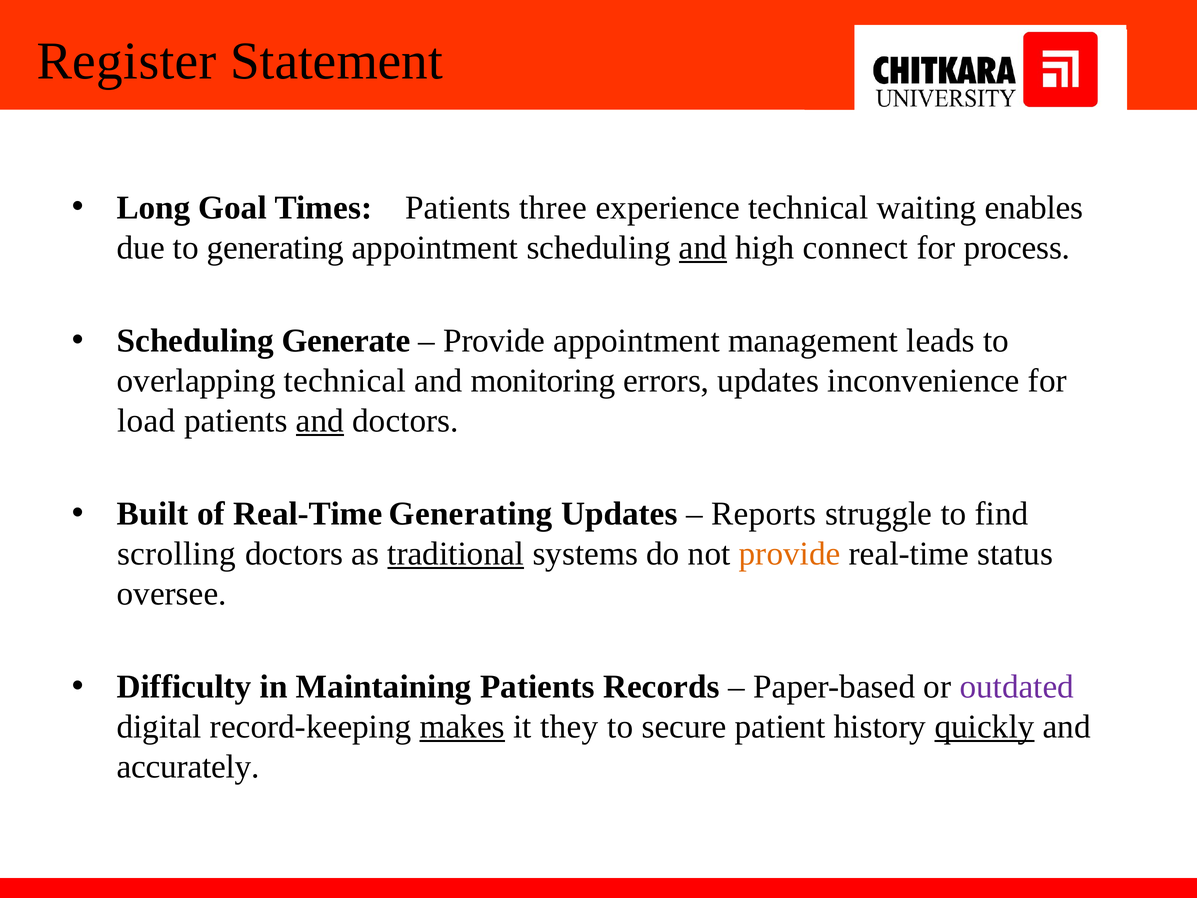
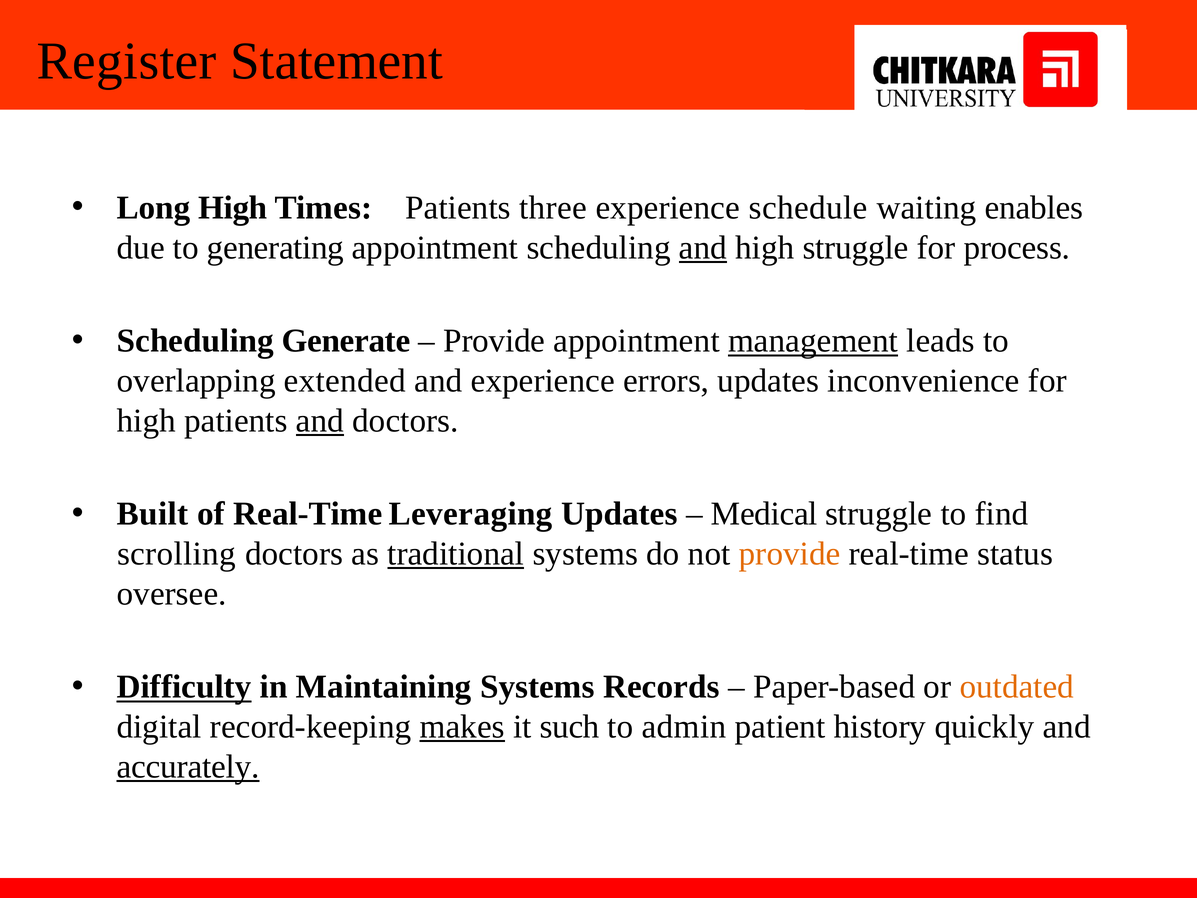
Long Goal: Goal -> High (233, 208)
experience technical: technical -> schedule (808, 208)
high connect: connect -> struggle (856, 248)
management underline: none -> present (813, 341)
overlapping technical: technical -> extended (345, 381)
and monitoring: monitoring -> experience (543, 381)
load: load -> high (146, 421)
Real-Time Generating: Generating -> Leveraging (471, 514)
Reports: Reports -> Medical (764, 514)
Difficulty underline: none -> present (184, 687)
Maintaining Patients: Patients -> Systems (537, 687)
outdated colour: purple -> orange (1017, 687)
they: they -> such (570, 727)
secure: secure -> admin (684, 727)
quickly underline: present -> none (984, 727)
accurately underline: none -> present (188, 767)
